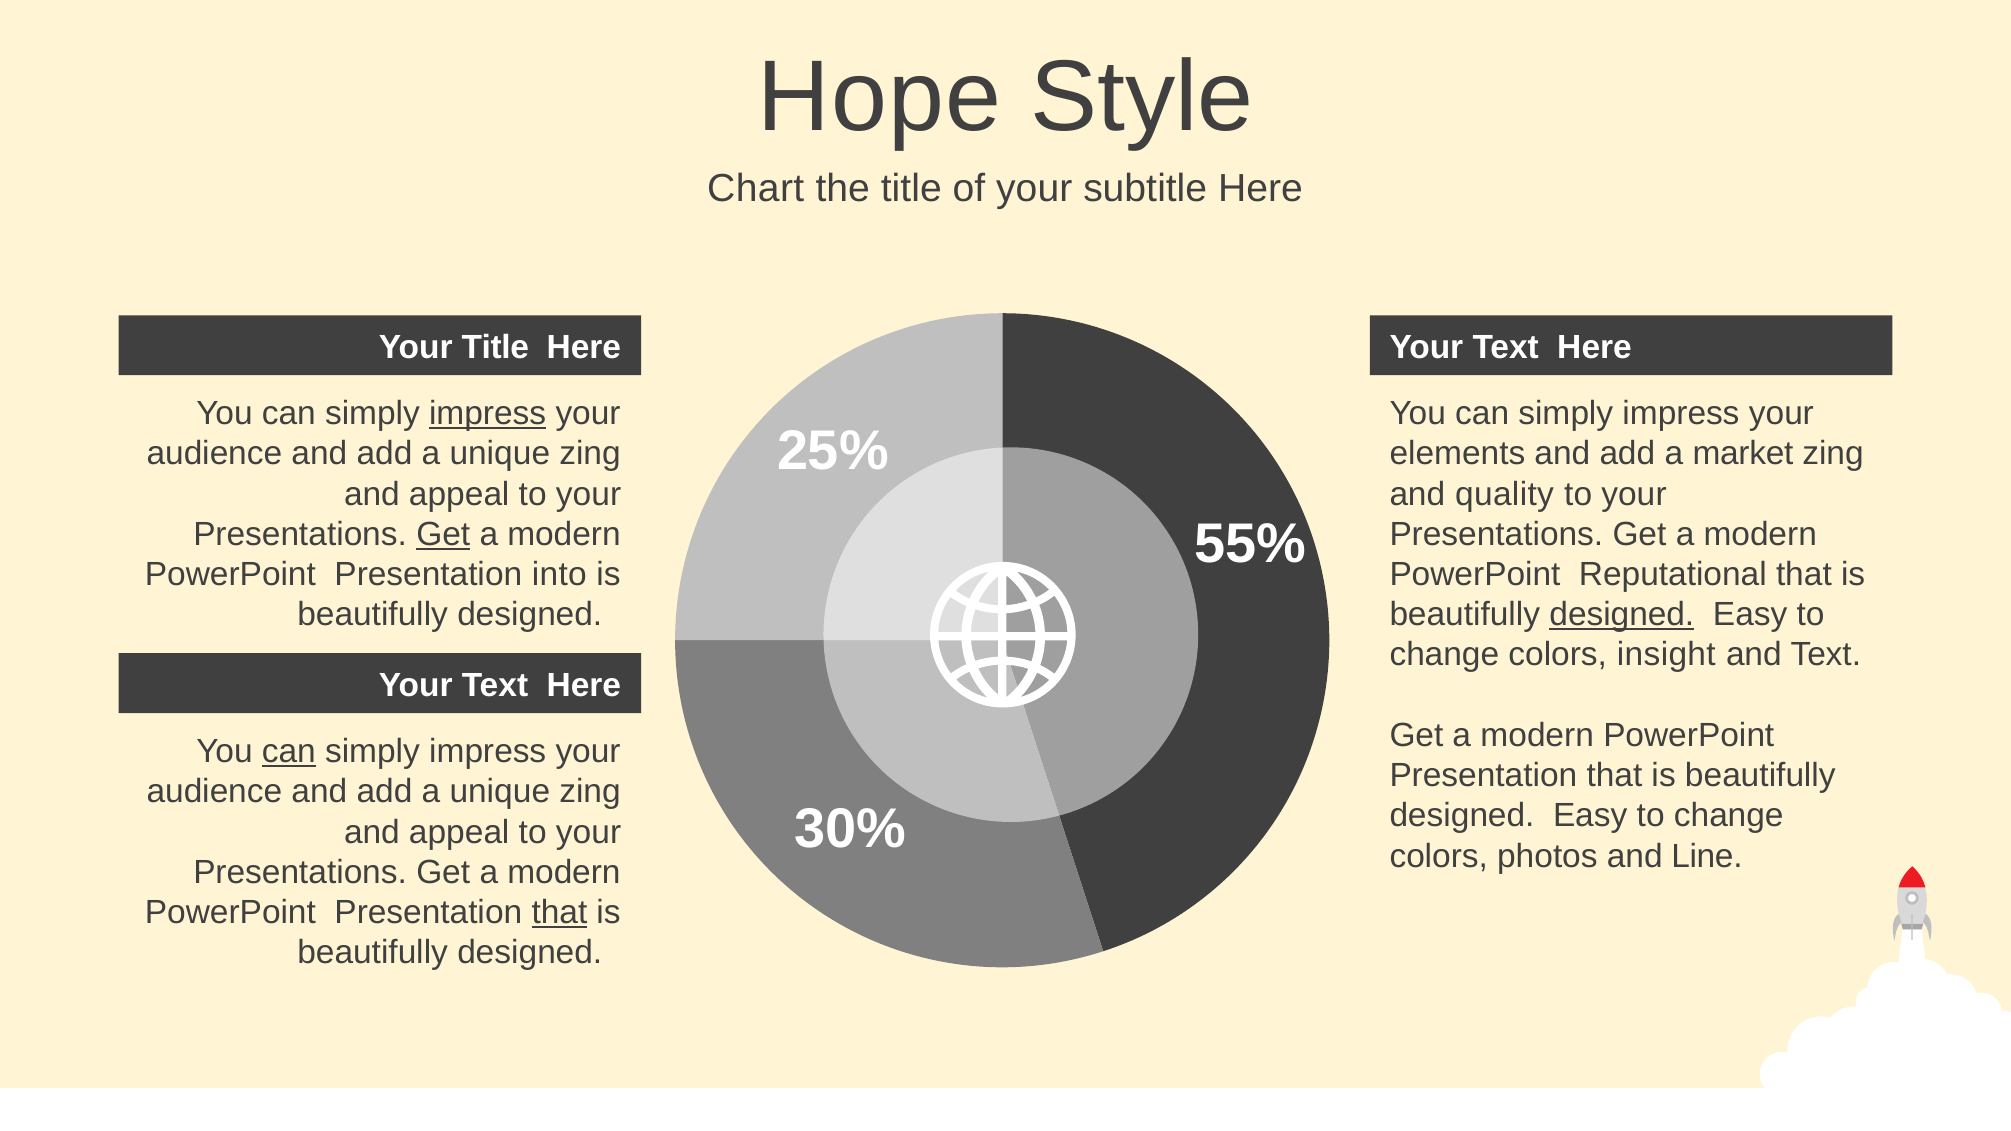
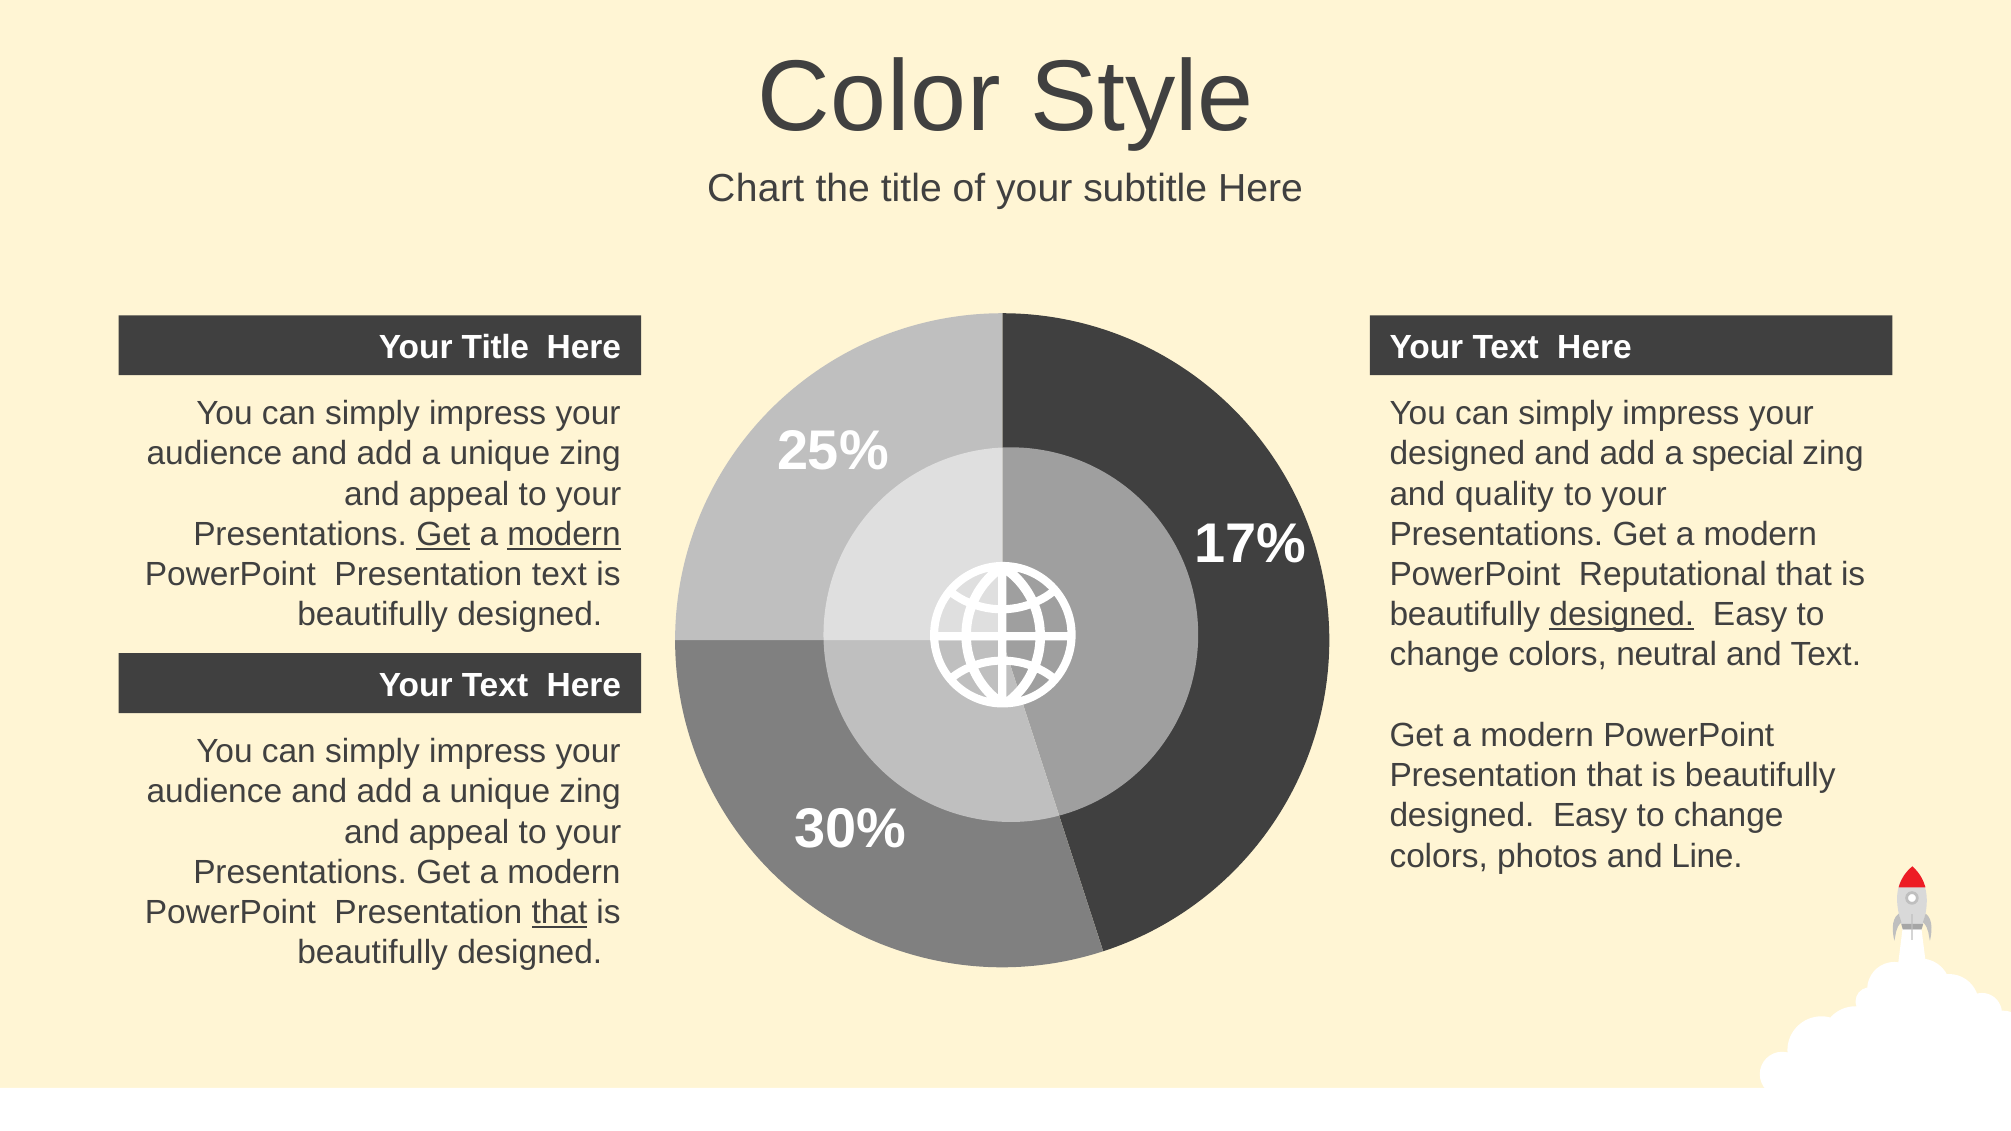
Hope: Hope -> Color (879, 97)
impress underline: present -> none (488, 414)
elements: elements -> designed (1457, 454)
market: market -> special (1743, 454)
modern underline: none -> present (564, 534)
55%: 55% -> 17% (1250, 544)
Presentation into: into -> text (559, 575)
insight: insight -> neutral (1667, 655)
can underline: present -> none (289, 752)
